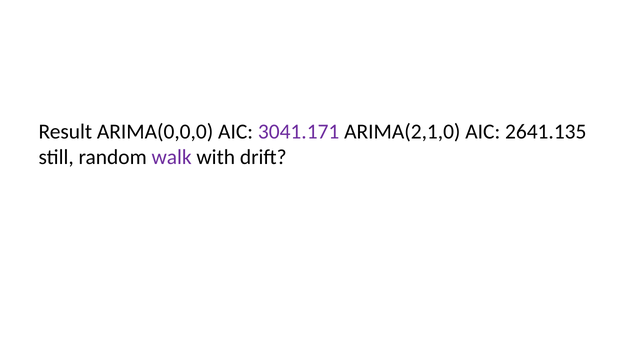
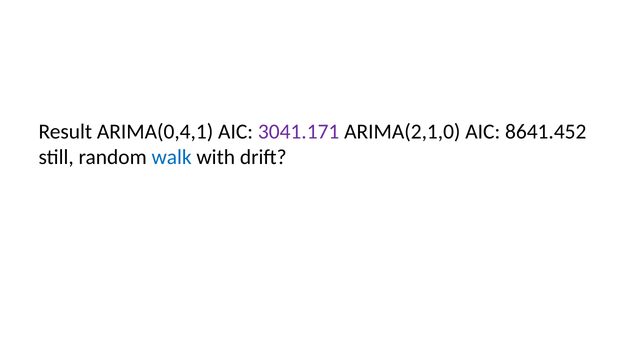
ARIMA(0,0,0: ARIMA(0,0,0 -> ARIMA(0,4,1 (155, 132)
2641.135: 2641.135 -> 8641.452 (546, 132)
walk colour: purple -> blue (172, 158)
